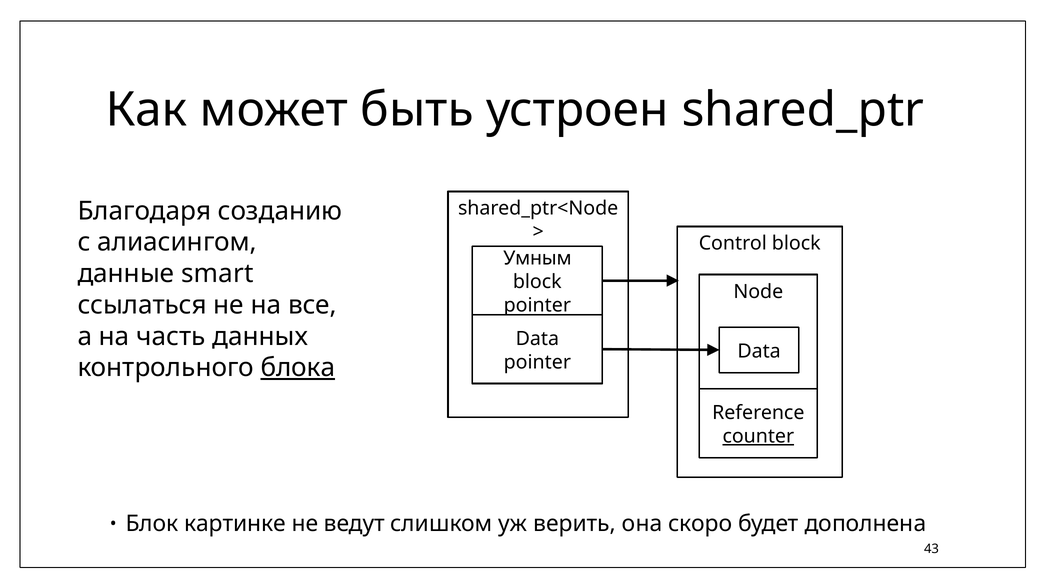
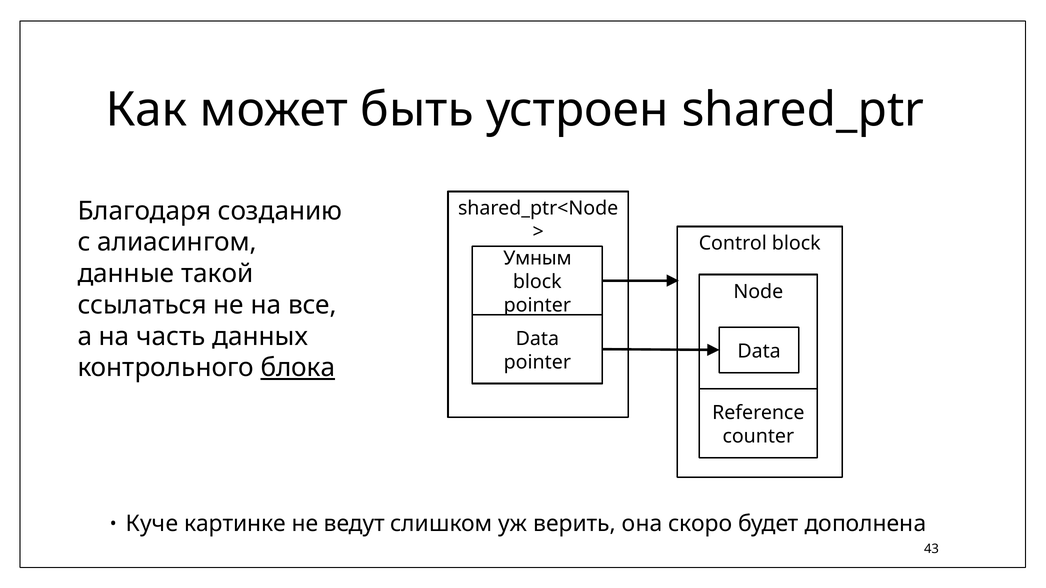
smart: smart -> такой (217, 274)
counter underline: present -> none (758, 437)
Блок: Блок -> Куче (152, 524)
